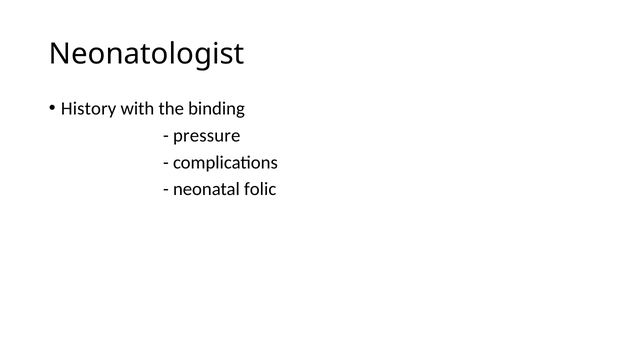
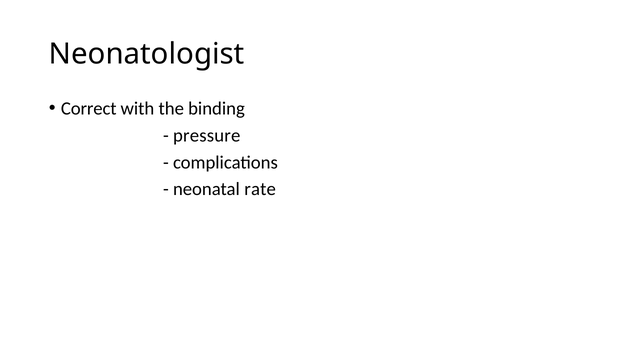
History: History -> Correct (89, 109)
folic: folic -> rate (260, 189)
